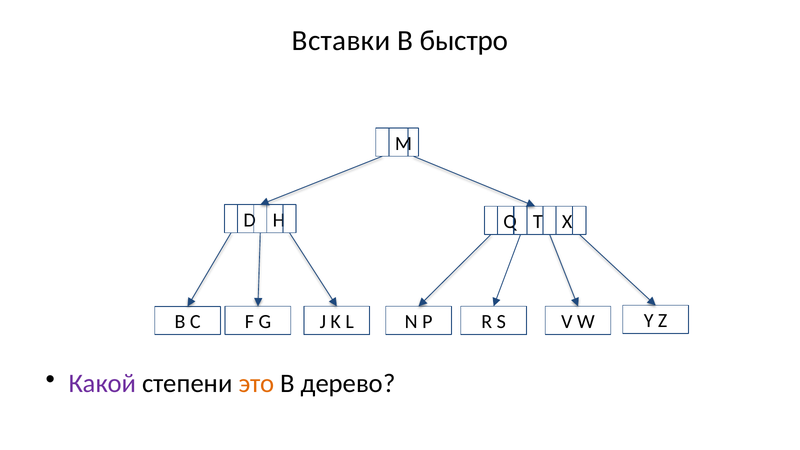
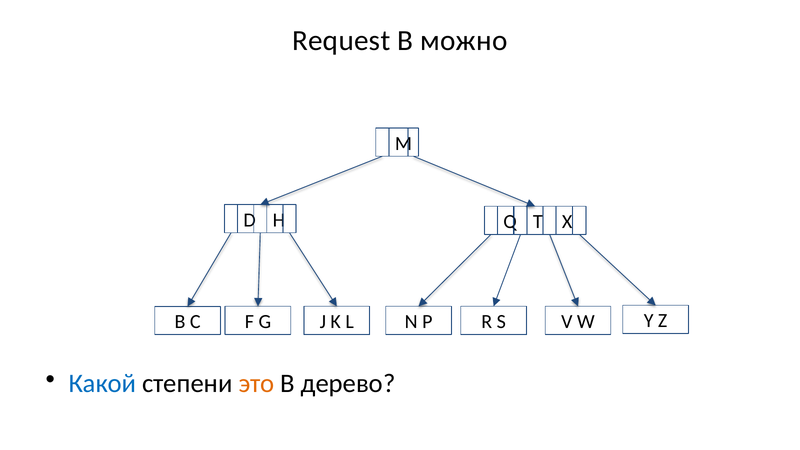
Вставки: Вставки -> Request (341, 41)
быстро: быстро -> можно (464, 41)
Какой colour: purple -> blue (102, 383)
